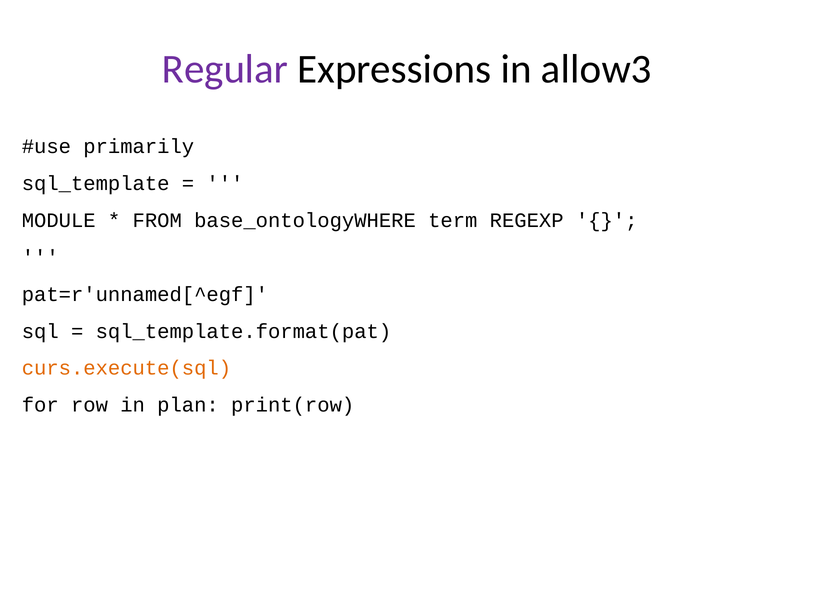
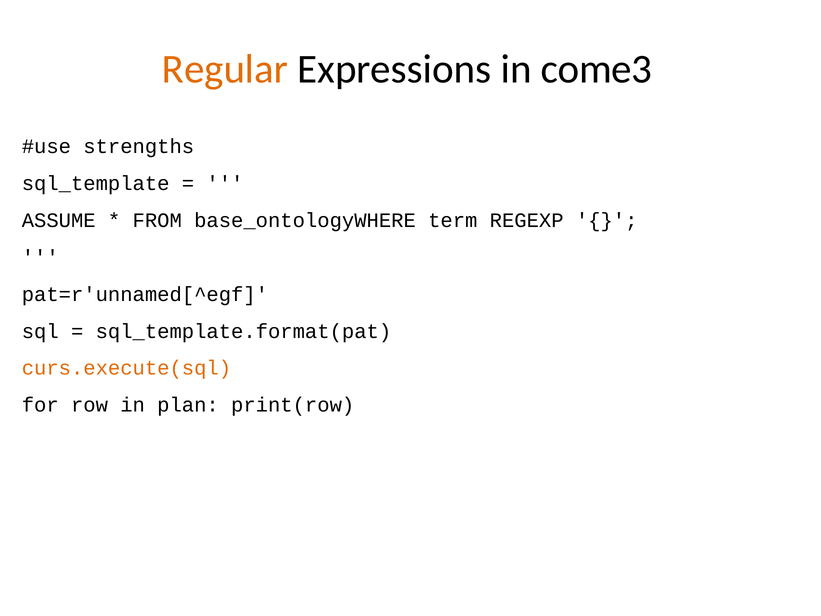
Regular colour: purple -> orange (225, 69)
allow3: allow3 -> come3 (597, 69)
primarily: primarily -> strengths (139, 146)
MODULE: MODULE -> ASSUME (59, 220)
